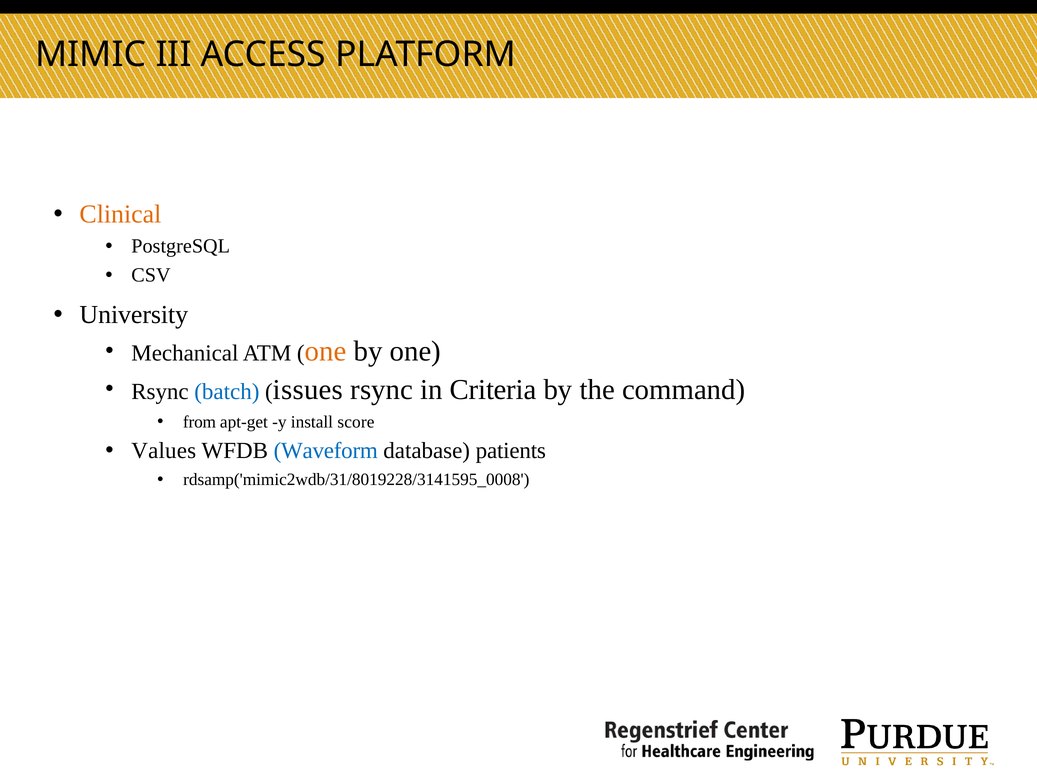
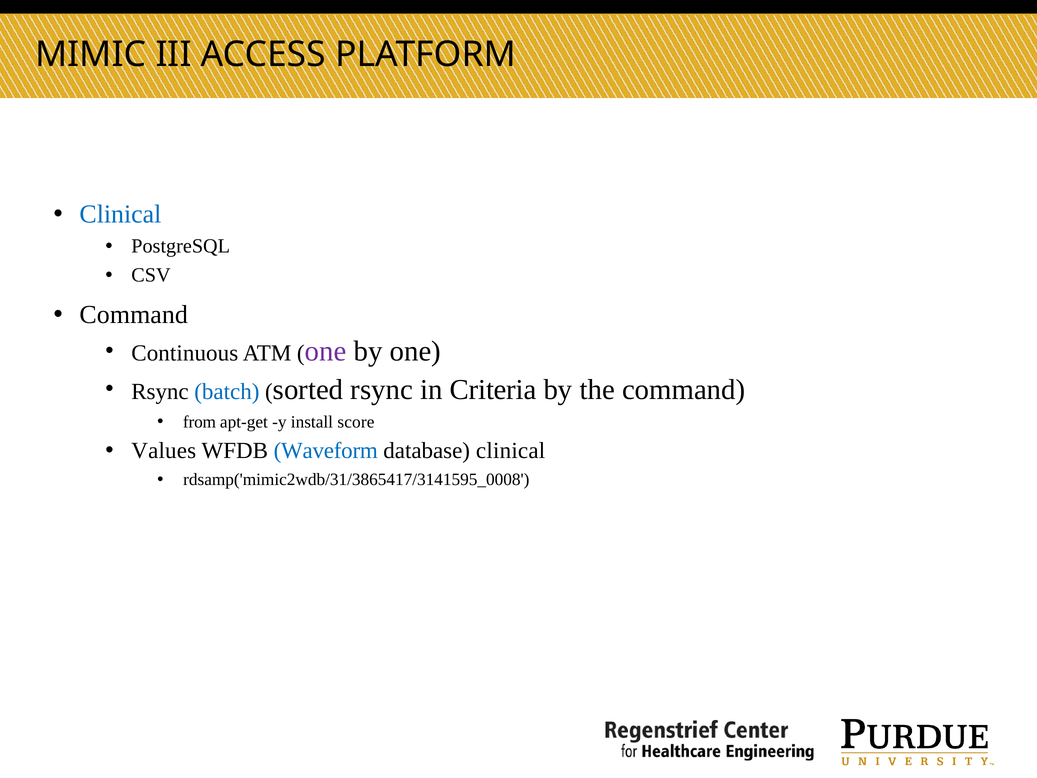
Clinical colour: orange -> blue (120, 214)
University: University -> Command (134, 314)
Mechanical: Mechanical -> Continuous (185, 353)
one colour: orange -> purple (326, 351)
issues: issues -> sorted (308, 390)
database patients: patients -> clinical (511, 451)
rdsamp('mimic2wdb/31/8019228/3141595_0008: rdsamp('mimic2wdb/31/8019228/3141595_0008 -> rdsamp('mimic2wdb/31/3865417/3141595_0008 (356, 480)
